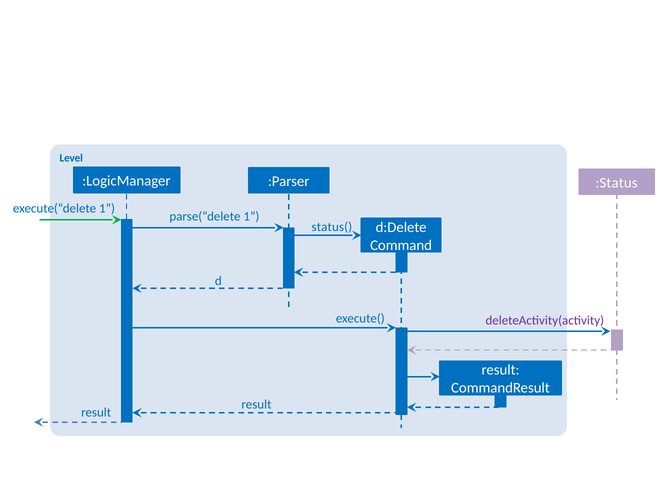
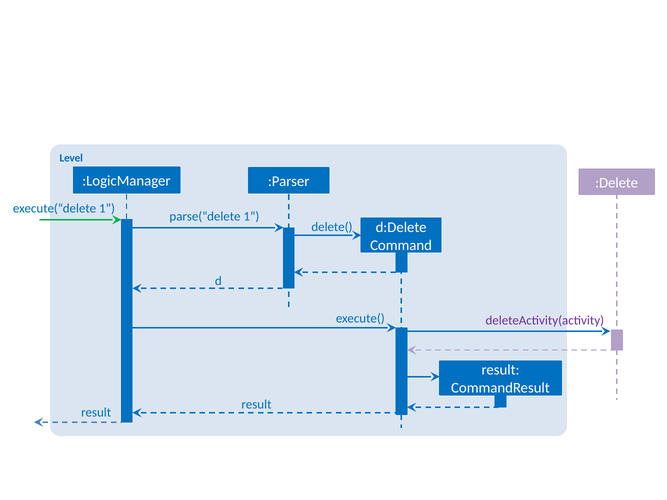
:Status: :Status -> :Delete (617, 183)
status(: status( -> delete( (332, 227)
